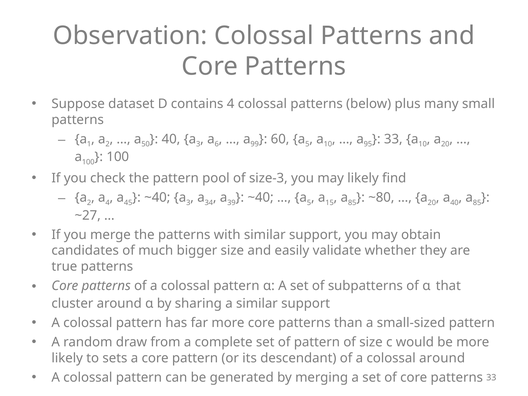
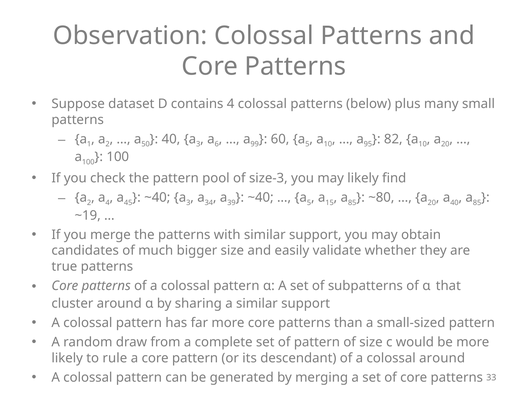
33: 33 -> 82 (393, 139)
~27: ~27 -> ~19 (88, 215)
sets: sets -> rule (115, 358)
